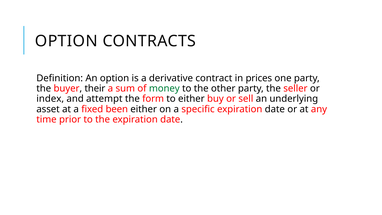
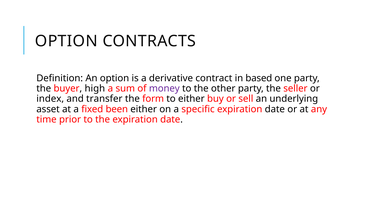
prices: prices -> based (259, 78)
their: their -> high (95, 88)
money colour: green -> purple (164, 88)
attempt: attempt -> transfer (104, 99)
